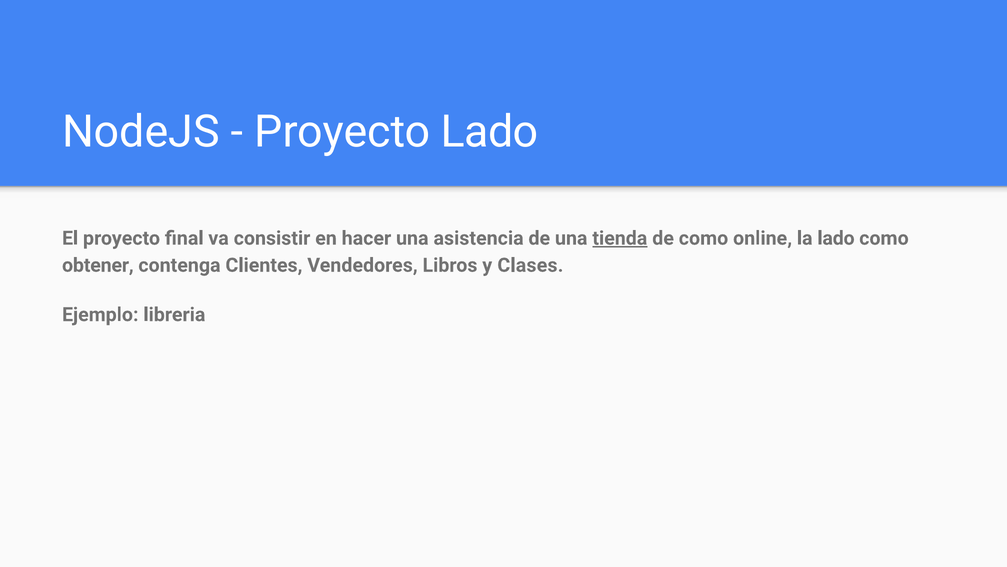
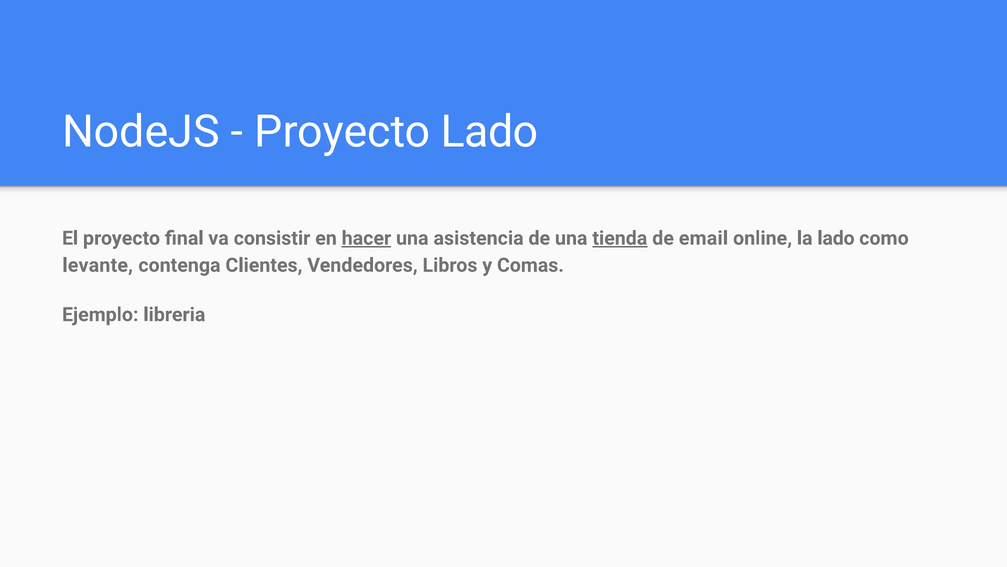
hacer underline: none -> present (366, 238)
de como: como -> email (703, 238)
obtener: obtener -> levante (98, 265)
Clases: Clases -> Comas (531, 265)
